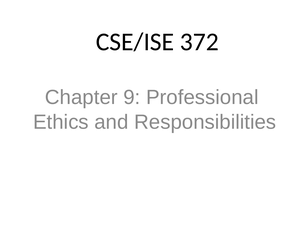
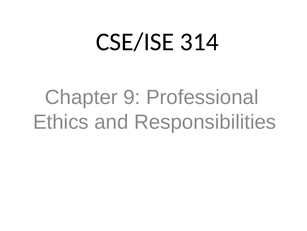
372: 372 -> 314 (199, 42)
